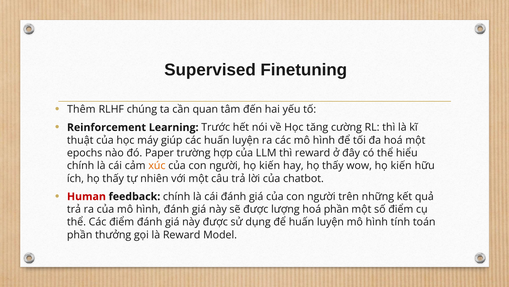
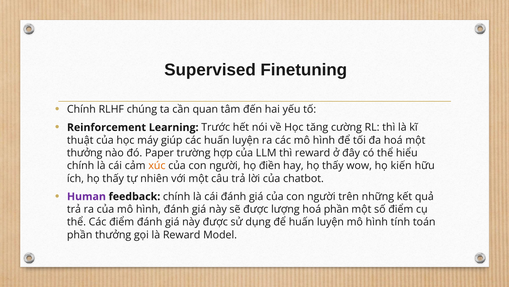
Thêm: Thêm -> Chính (81, 109)
epochs: epochs -> thưởng (85, 153)
người họ kiến: kiến -> điền (270, 165)
Human colour: red -> purple (86, 196)
